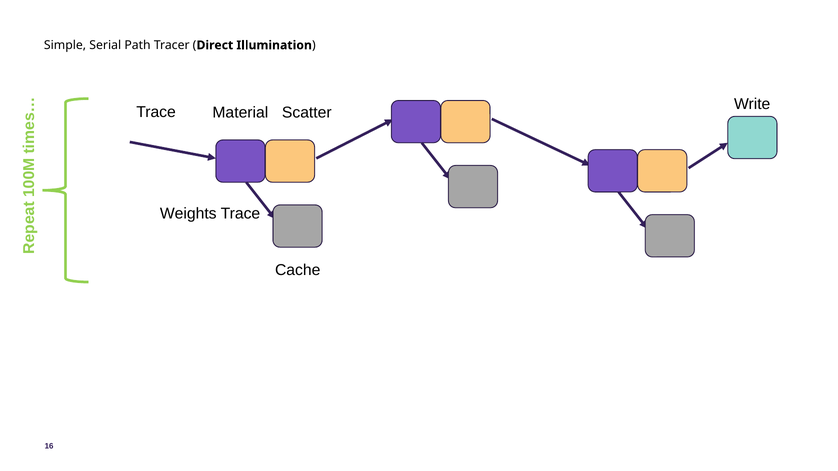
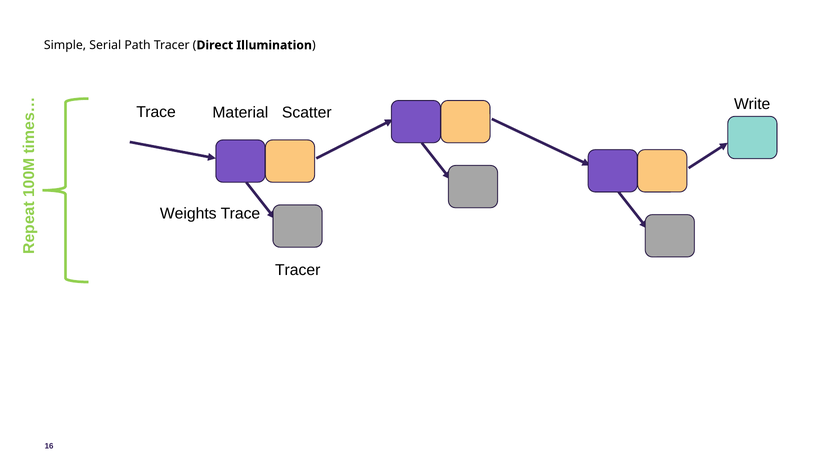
Cache: Cache -> Tracer (298, 271)
